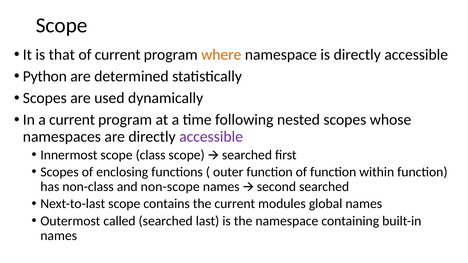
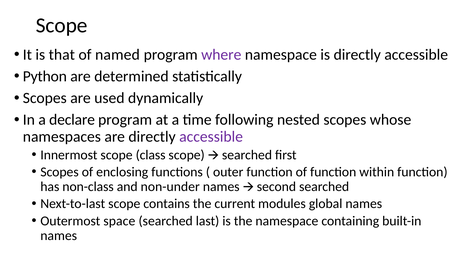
of current: current -> named (117, 55)
where colour: orange -> purple (221, 55)
a current: current -> declare (72, 120)
non-scope: non-scope -> non-under (170, 187)
called: called -> space (119, 221)
